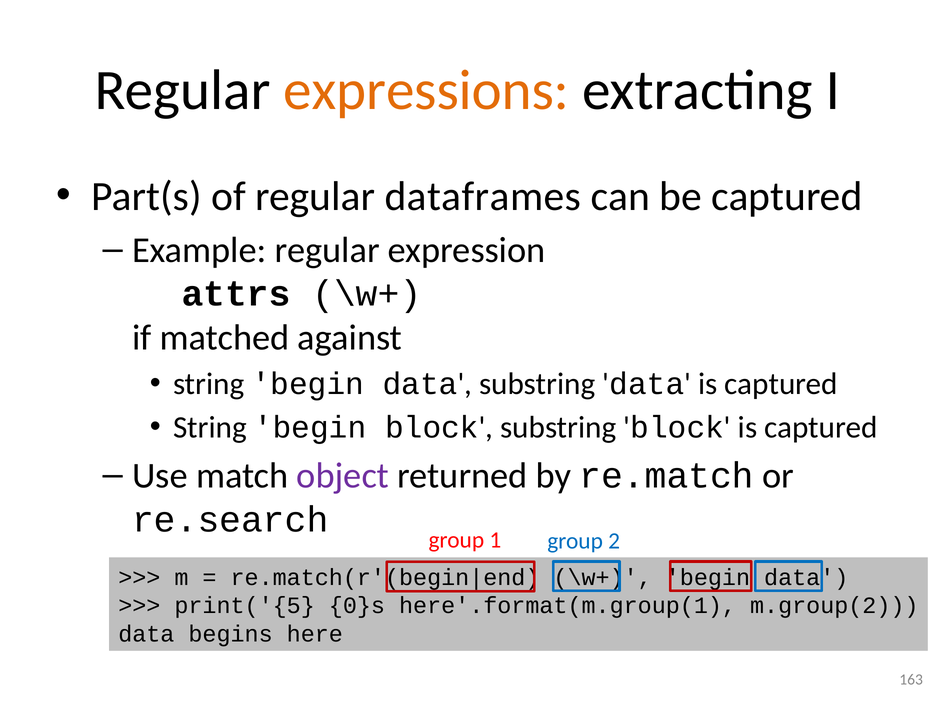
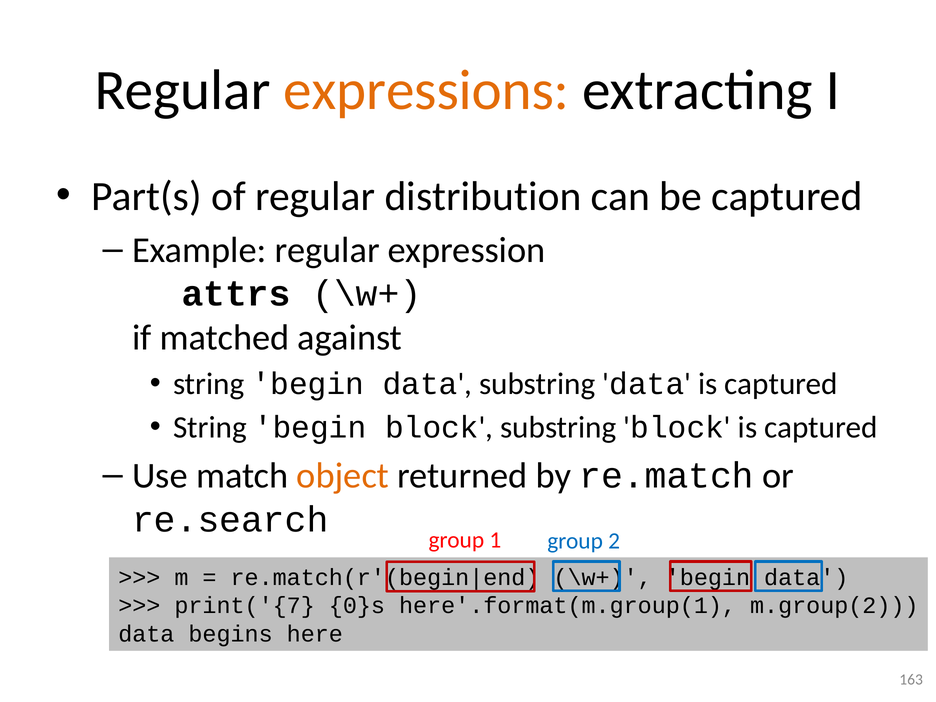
dataframes: dataframes -> distribution (483, 196)
object colour: purple -> orange (343, 476)
print('{5: print('{5 -> print('{7 (245, 606)
